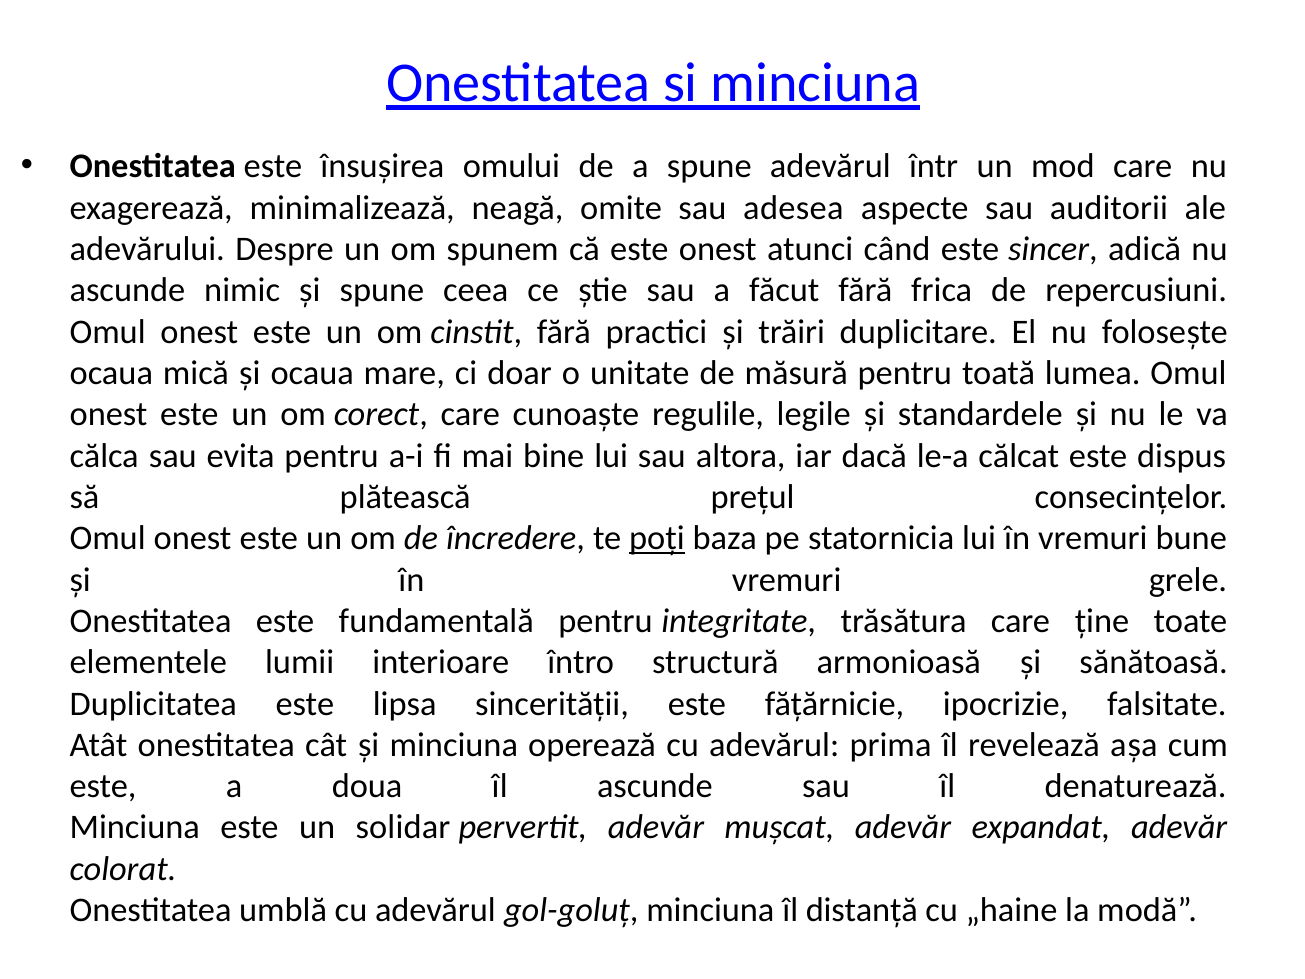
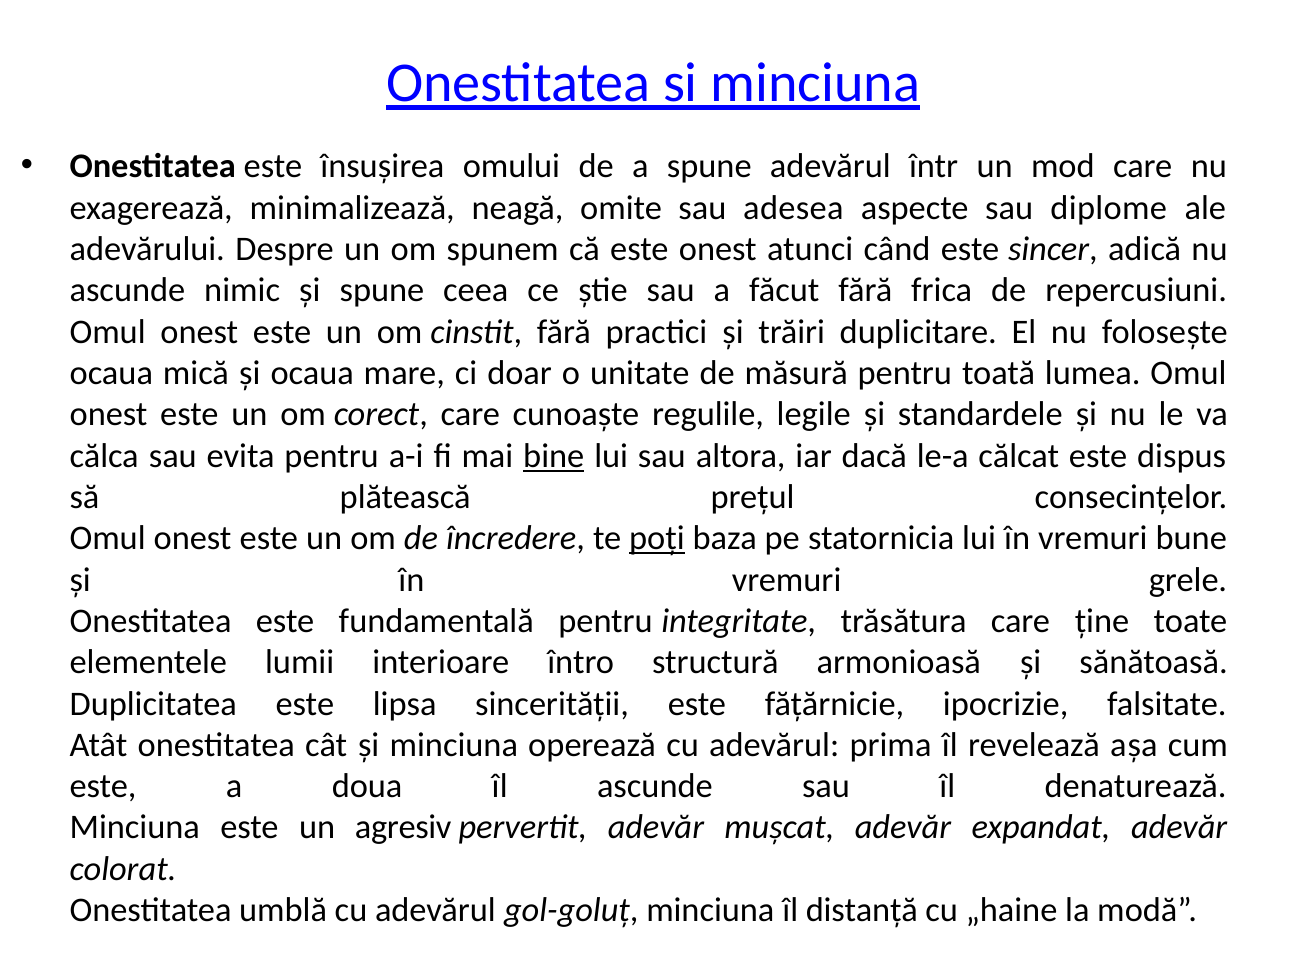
auditorii: auditorii -> diplome (1109, 208)
bine underline: none -> present (554, 456)
solidar: solidar -> agresiv (403, 827)
